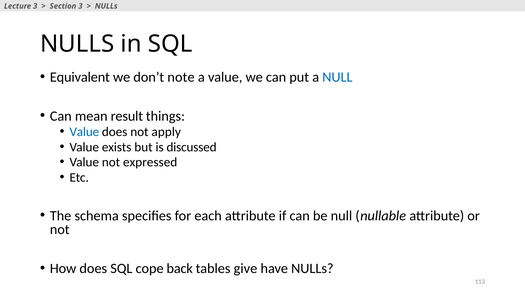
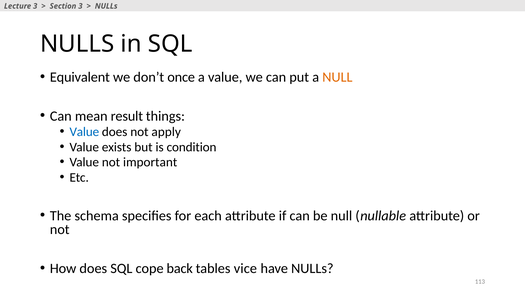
note: note -> once (181, 77)
NULL colour: blue -> orange (337, 77)
discussed: discussed -> condition (192, 147)
expressed: expressed -> important (150, 162)
give: give -> vice (245, 269)
